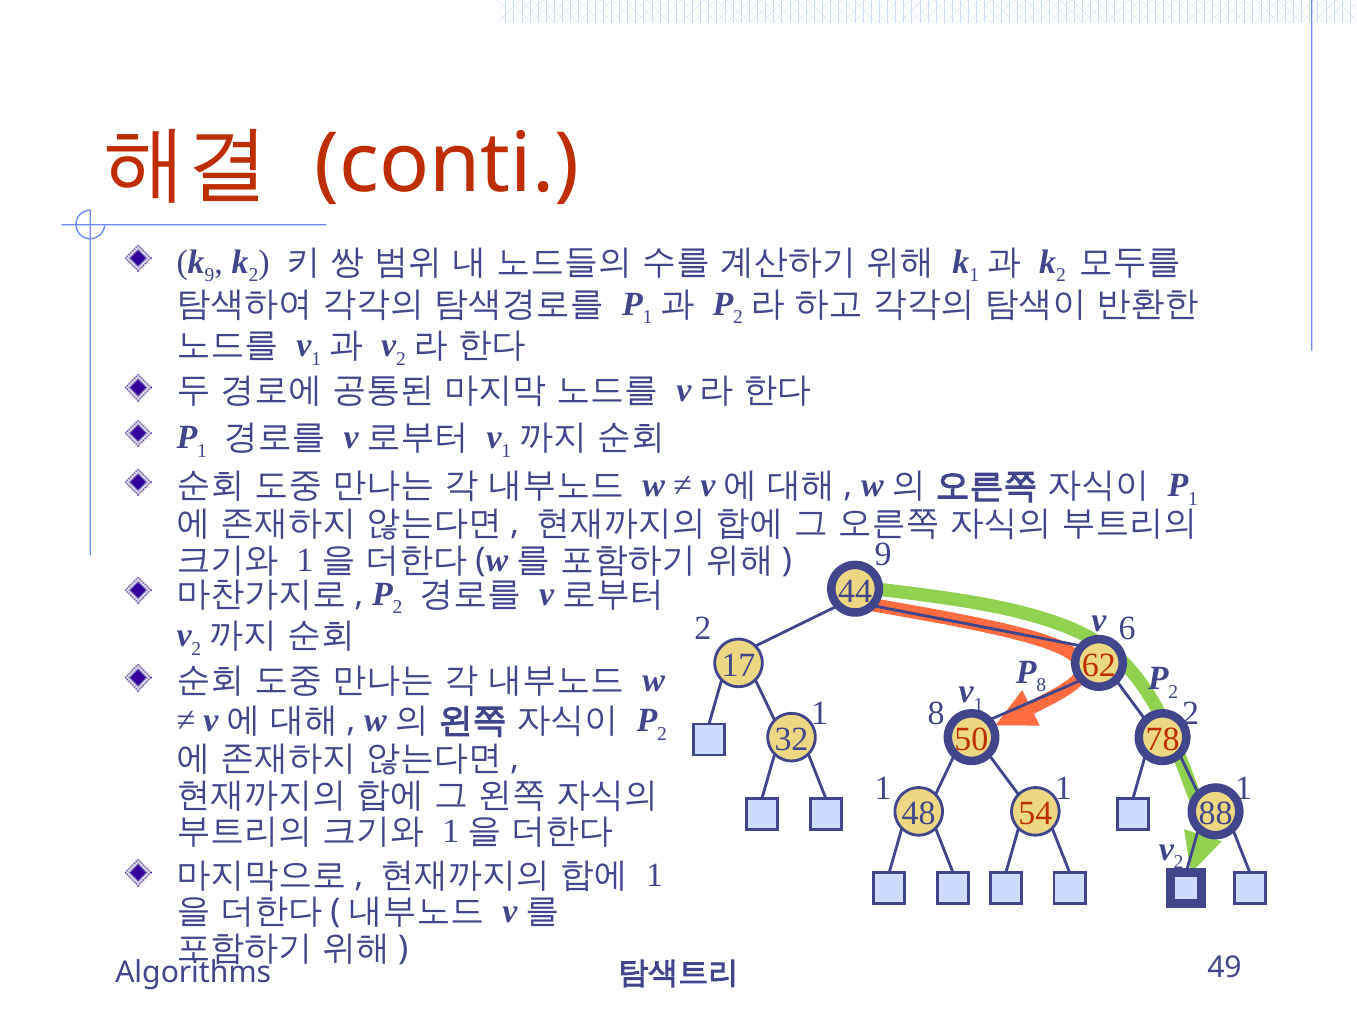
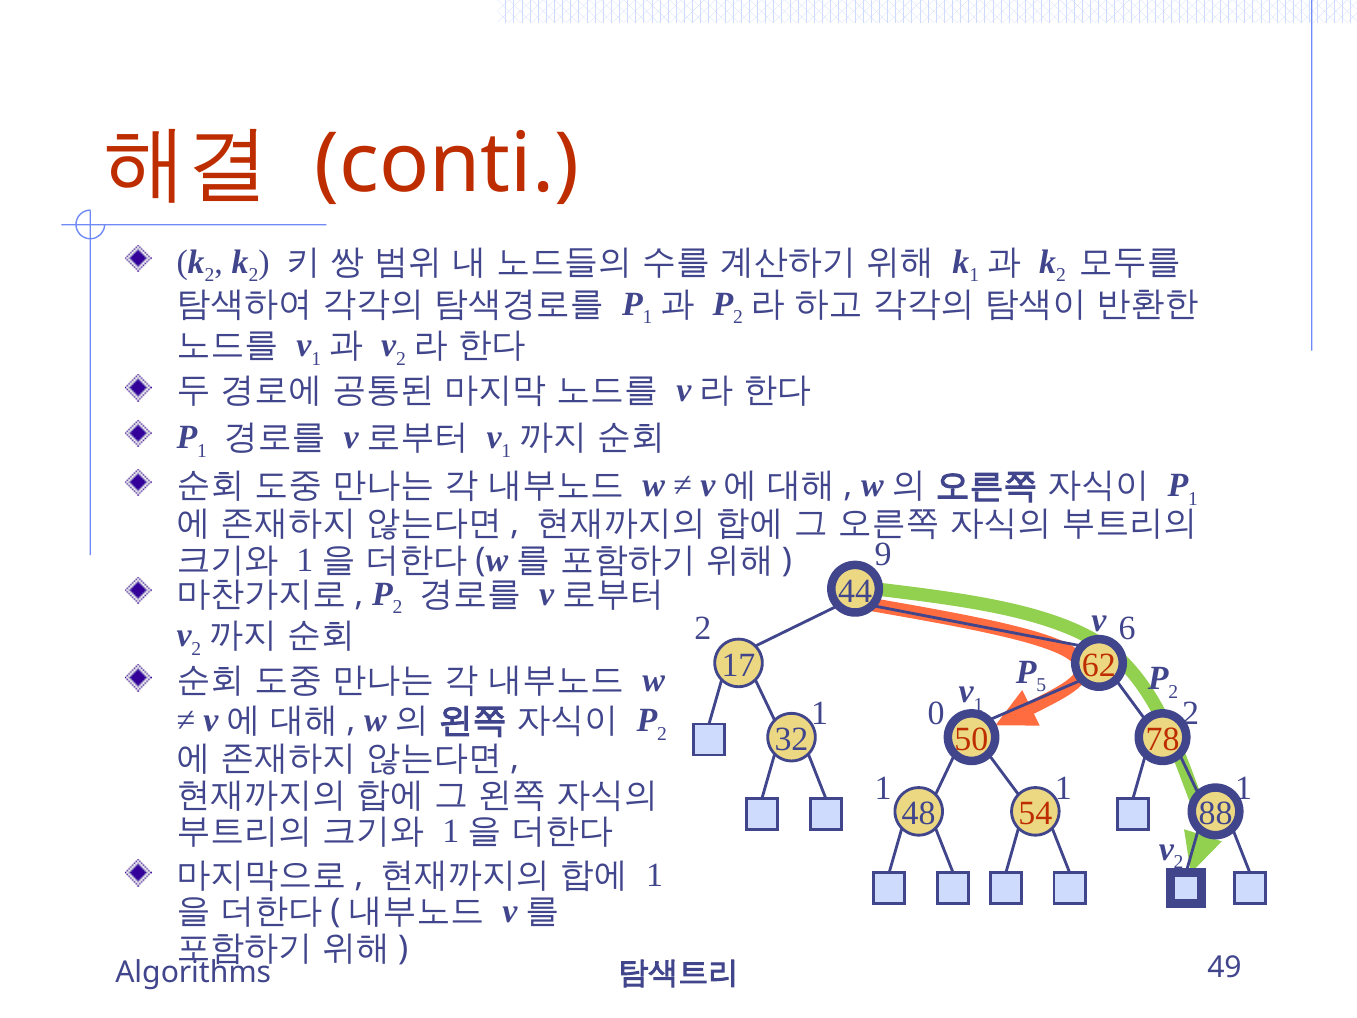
9: 9 -> 2 (210, 275)
8: 8 -> 5 (1041, 685)
1 8: 8 -> 0 (936, 713)
